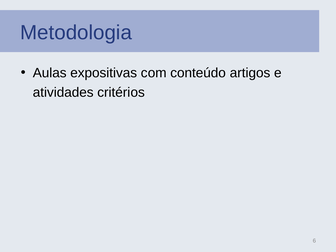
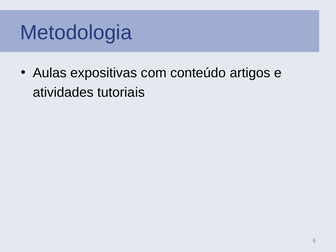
critérios: critérios -> tutoriais (121, 92)
